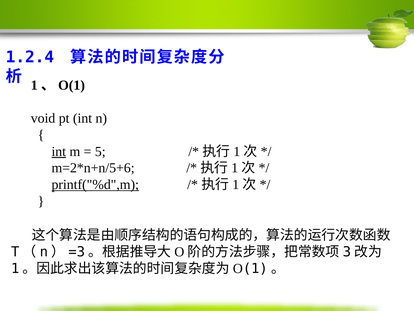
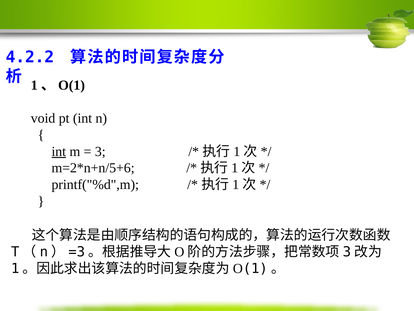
1.2.4: 1.2.4 -> 4.2.2 (30, 57)
5: 5 -> 3 (100, 151)
printf("%d",m underline: present -> none (95, 184)
